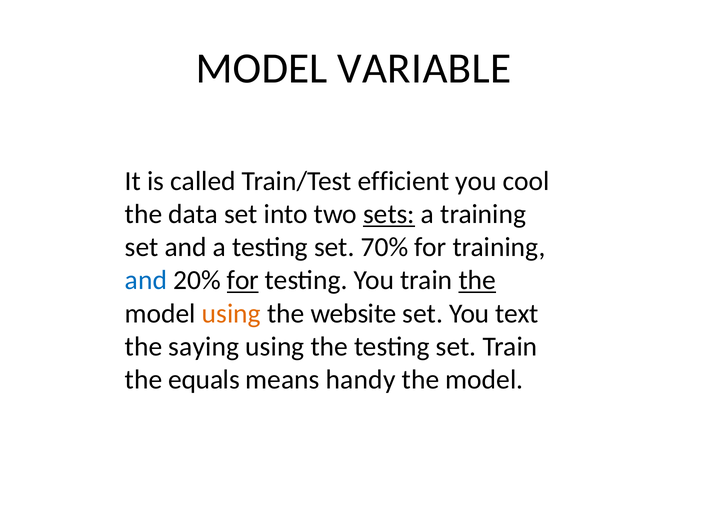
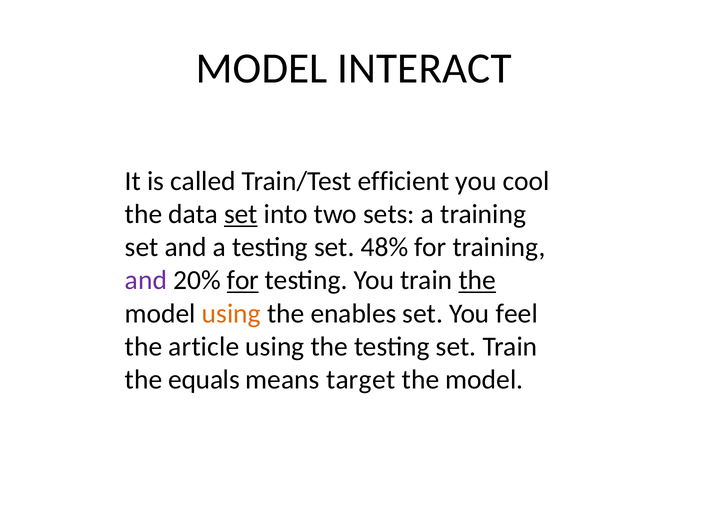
VARIABLE: VARIABLE -> INTERACT (424, 69)
set underline: none -> present (241, 214)
sets underline: present -> none (389, 214)
70%: 70% -> 48% (384, 247)
and colour: blue -> purple (146, 280)
website: website -> enables (353, 313)
text: text -> feel (517, 313)
saying: saying -> article (204, 347)
handy: handy -> target (361, 380)
